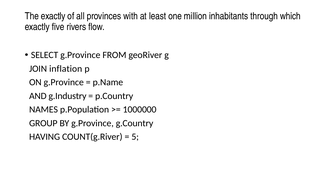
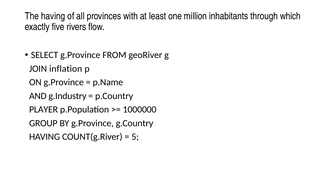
The exactly: exactly -> having (53, 16)
NAMES: NAMES -> PLAYER (44, 110)
